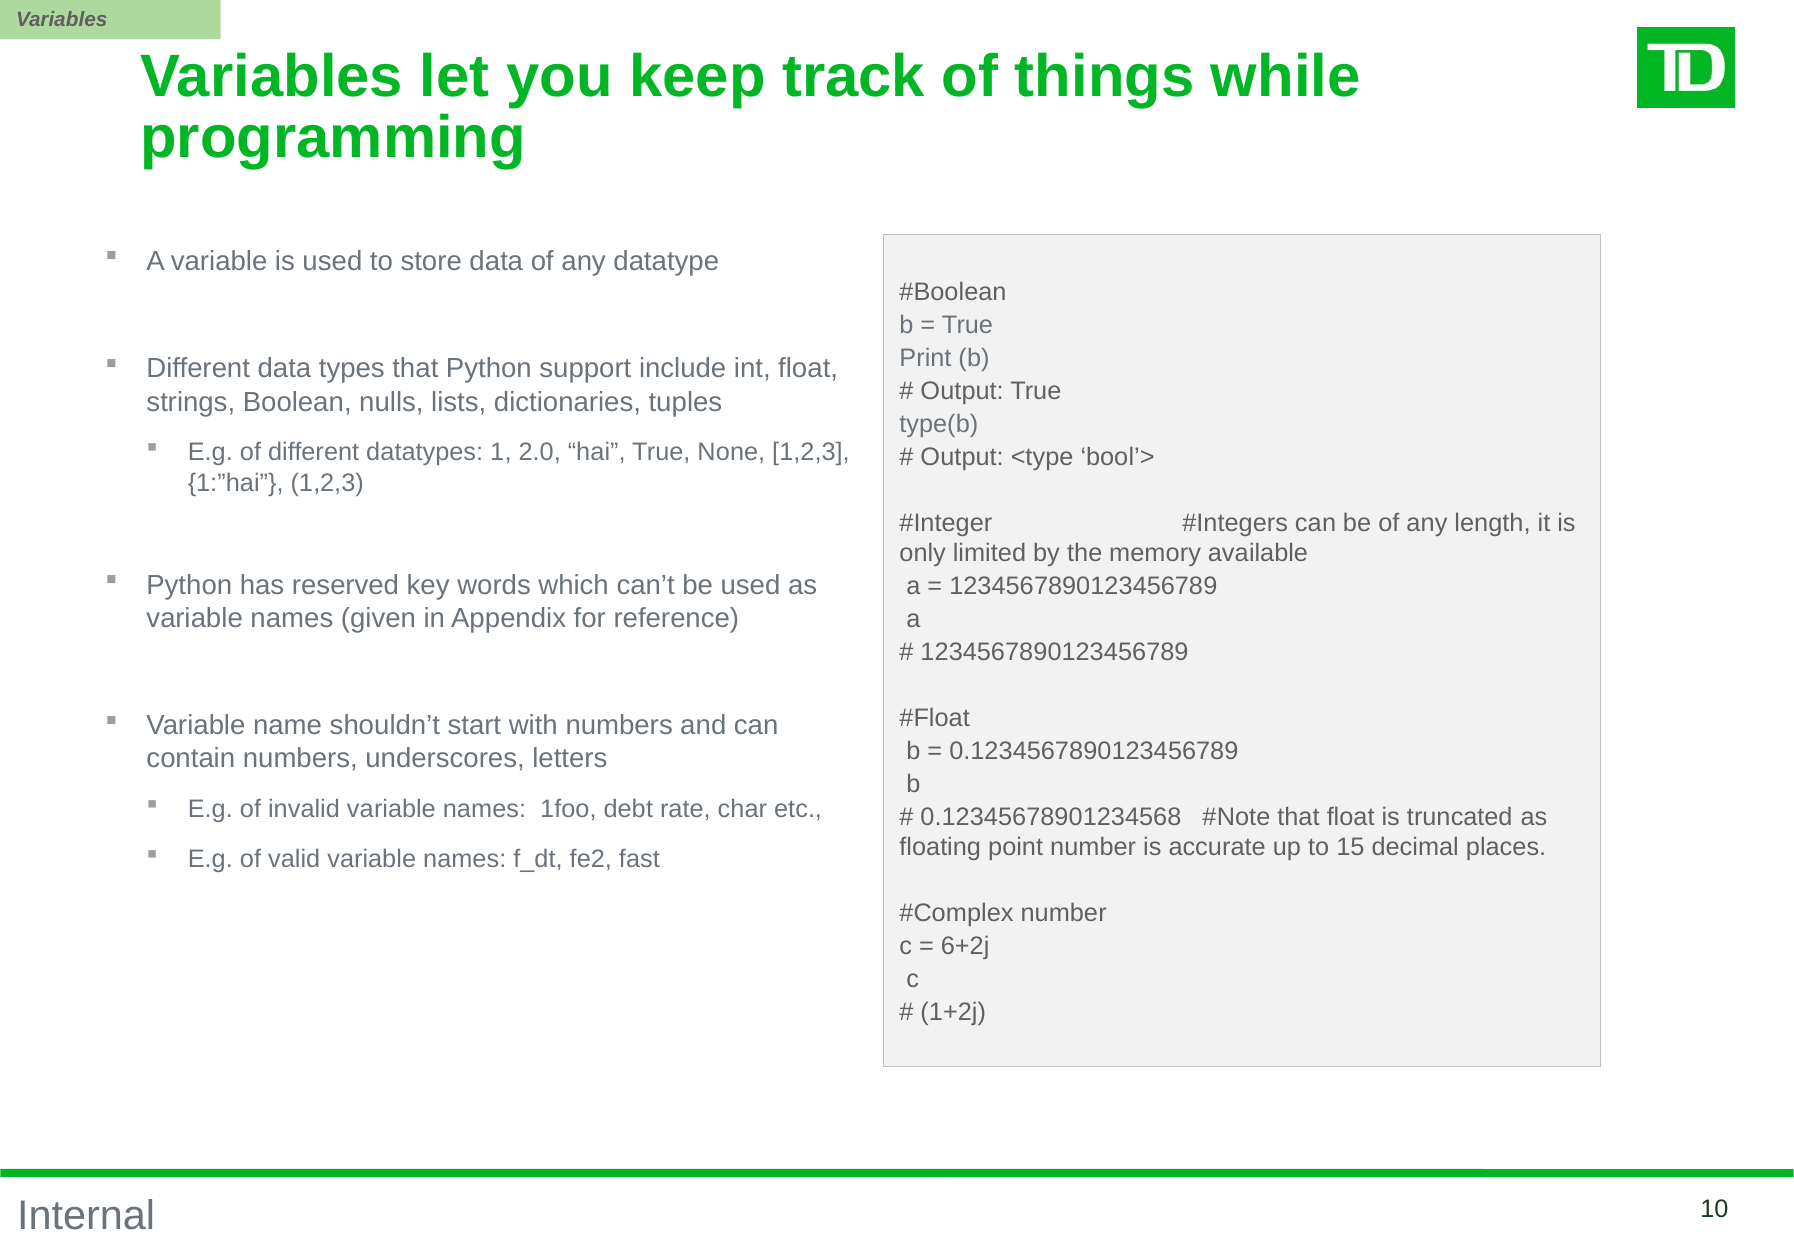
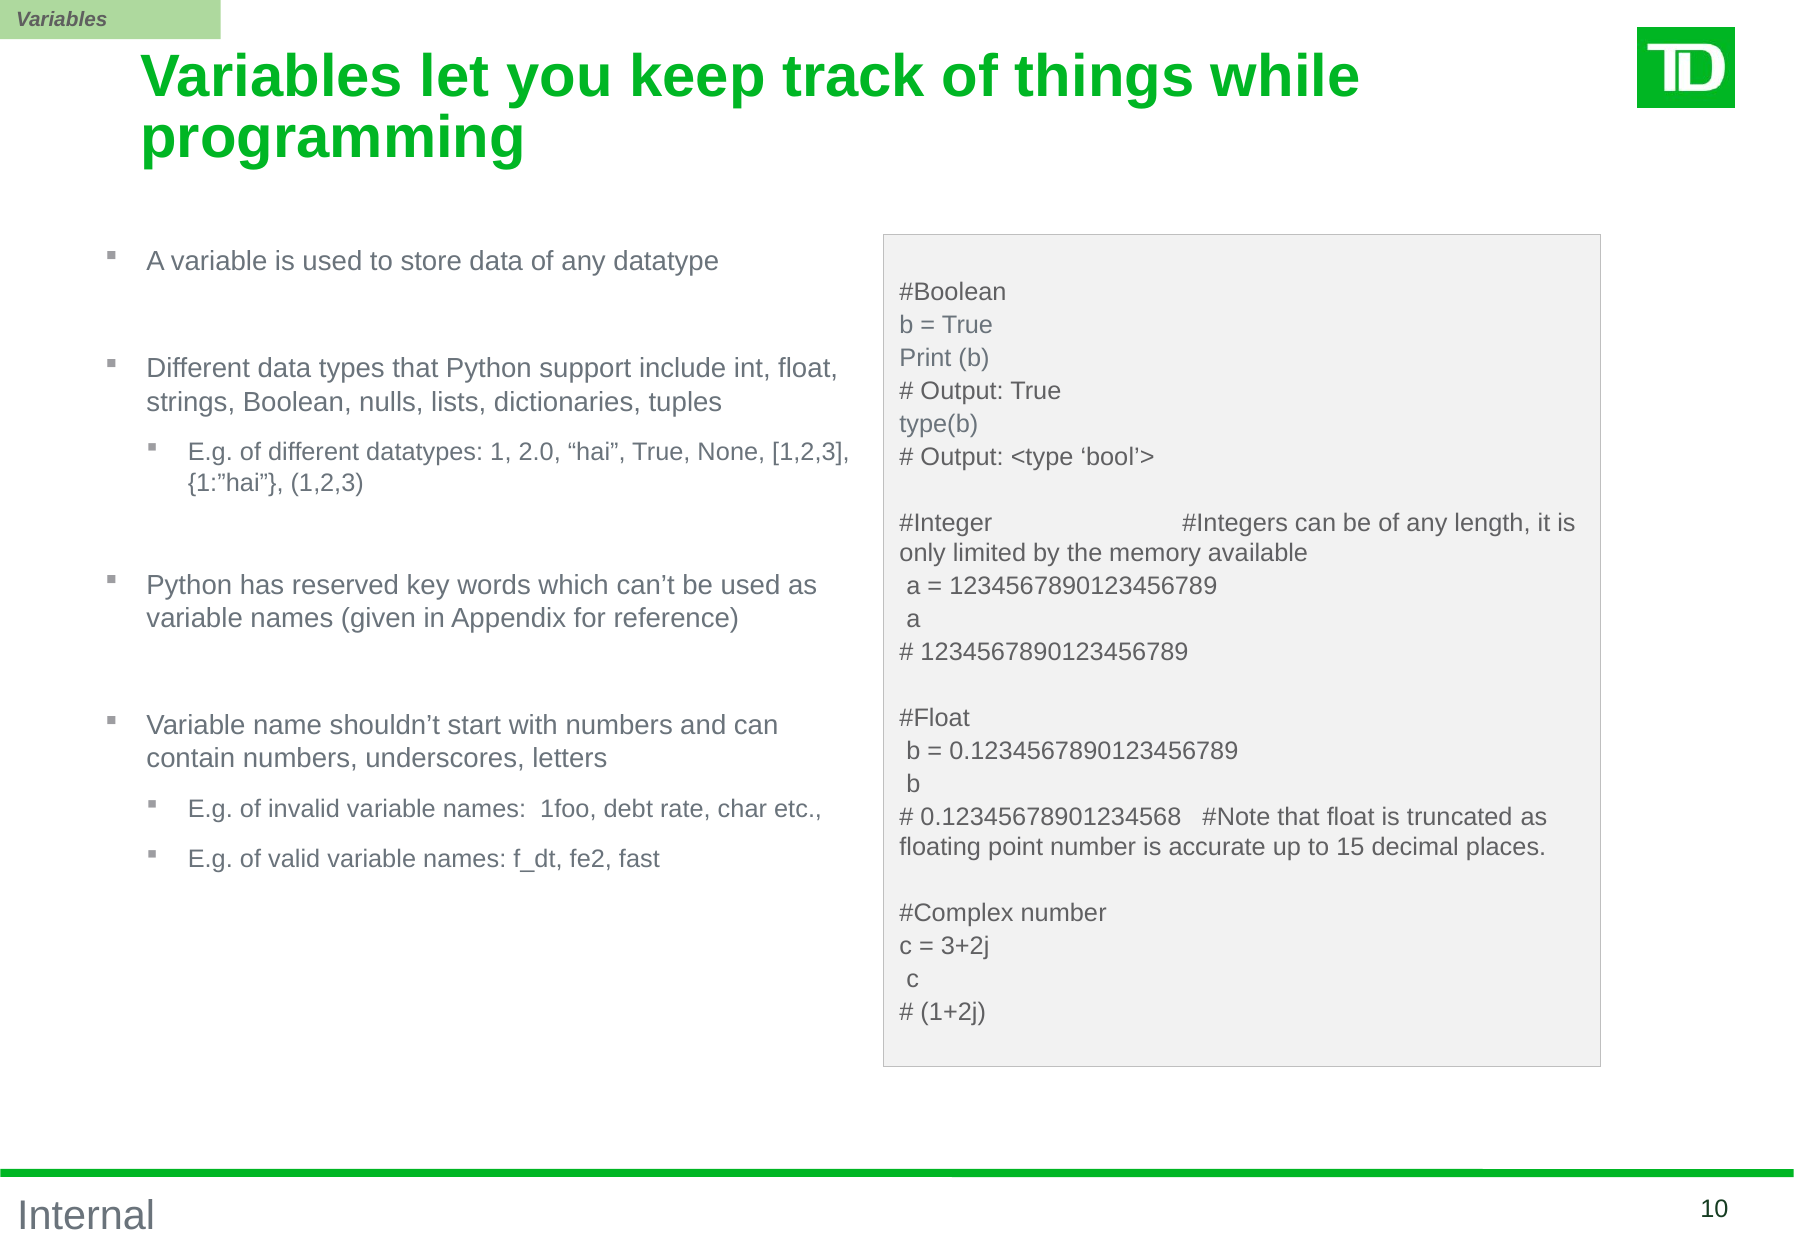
6+2j: 6+2j -> 3+2j (965, 946)
